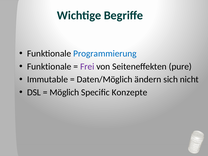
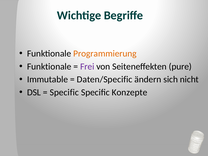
Programmierung colour: blue -> orange (105, 54)
Daten/Möglich: Daten/Möglich -> Daten/Specific (105, 79)
Möglich: Möglich -> Specific (64, 92)
